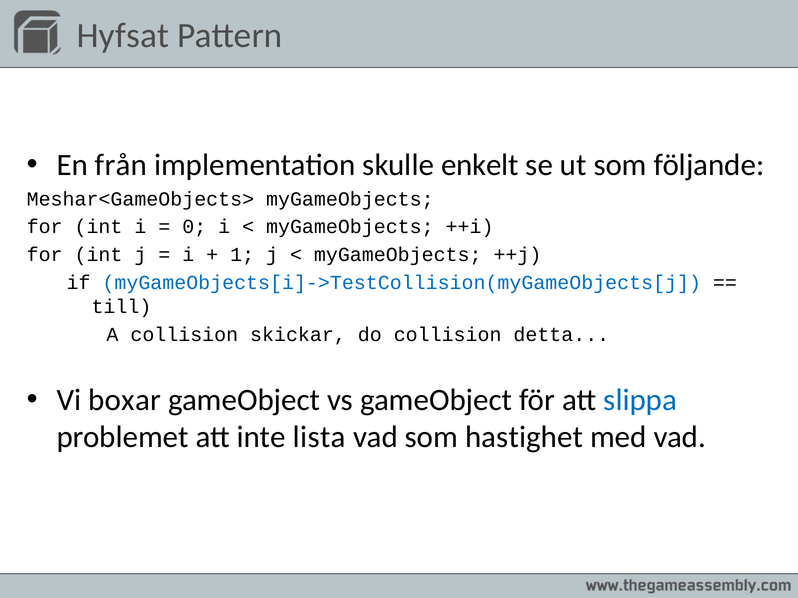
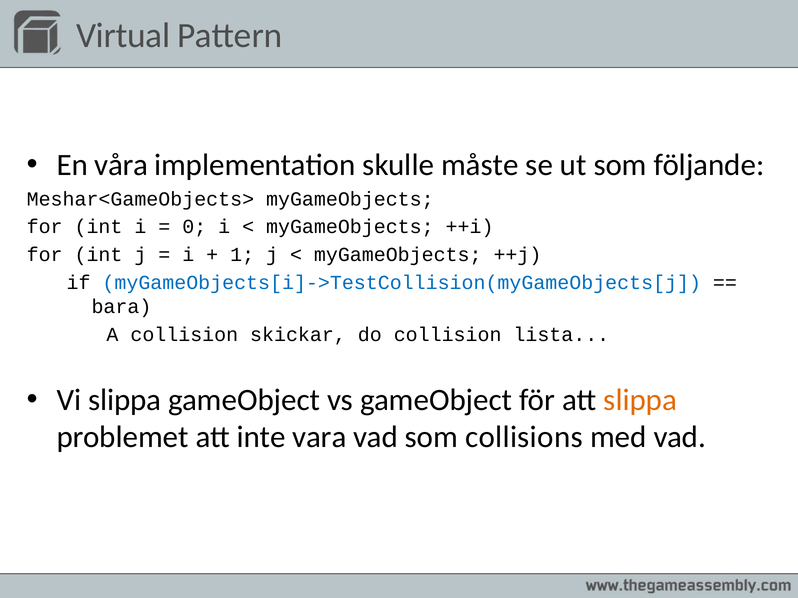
Hyfsat: Hyfsat -> Virtual (123, 36)
från: från -> våra (121, 165)
enkelt: enkelt -> måste (480, 165)
till: till -> bara (121, 307)
detta: detta -> lista (561, 335)
Vi boxar: boxar -> slippa (125, 400)
slippa colour: blue -> orange (640, 400)
lista: lista -> vara (319, 438)
hastighet: hastighet -> collisions (524, 438)
